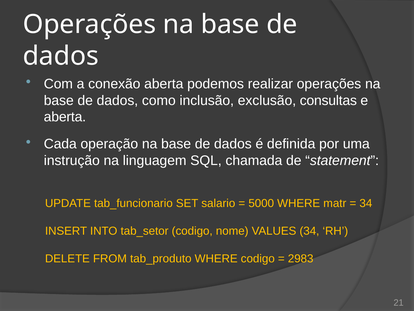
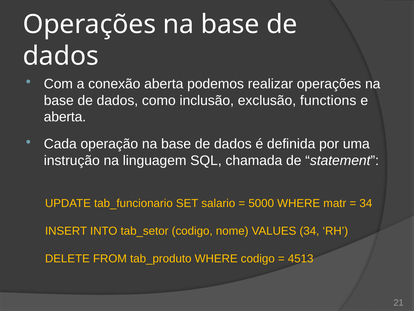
consultas: consultas -> functions (328, 100)
2983: 2983 -> 4513 (301, 258)
